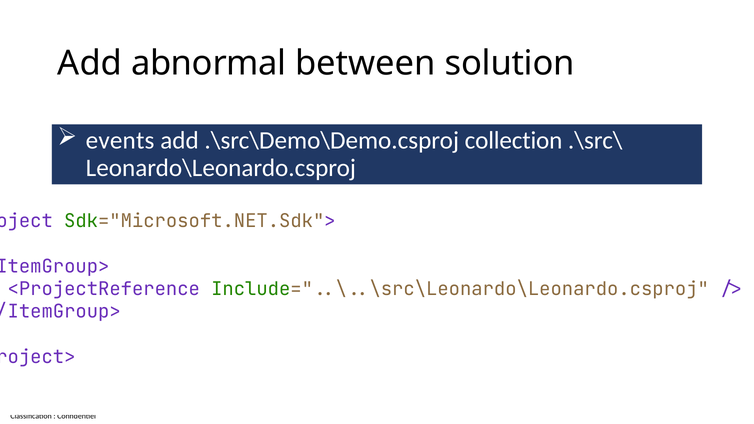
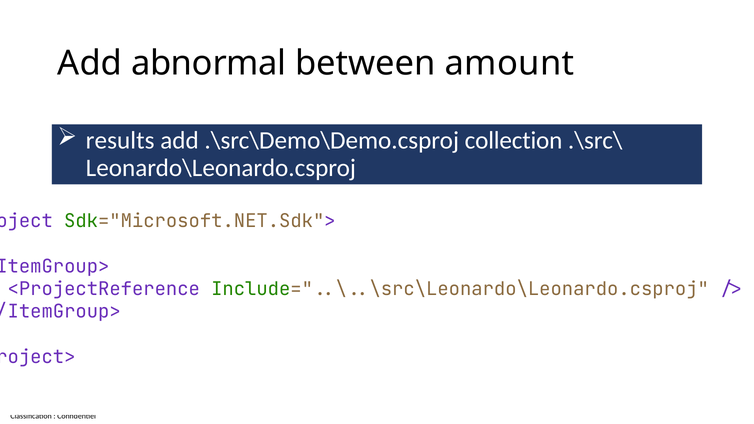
solution: solution -> amount (509, 63)
events: events -> results (120, 141)
